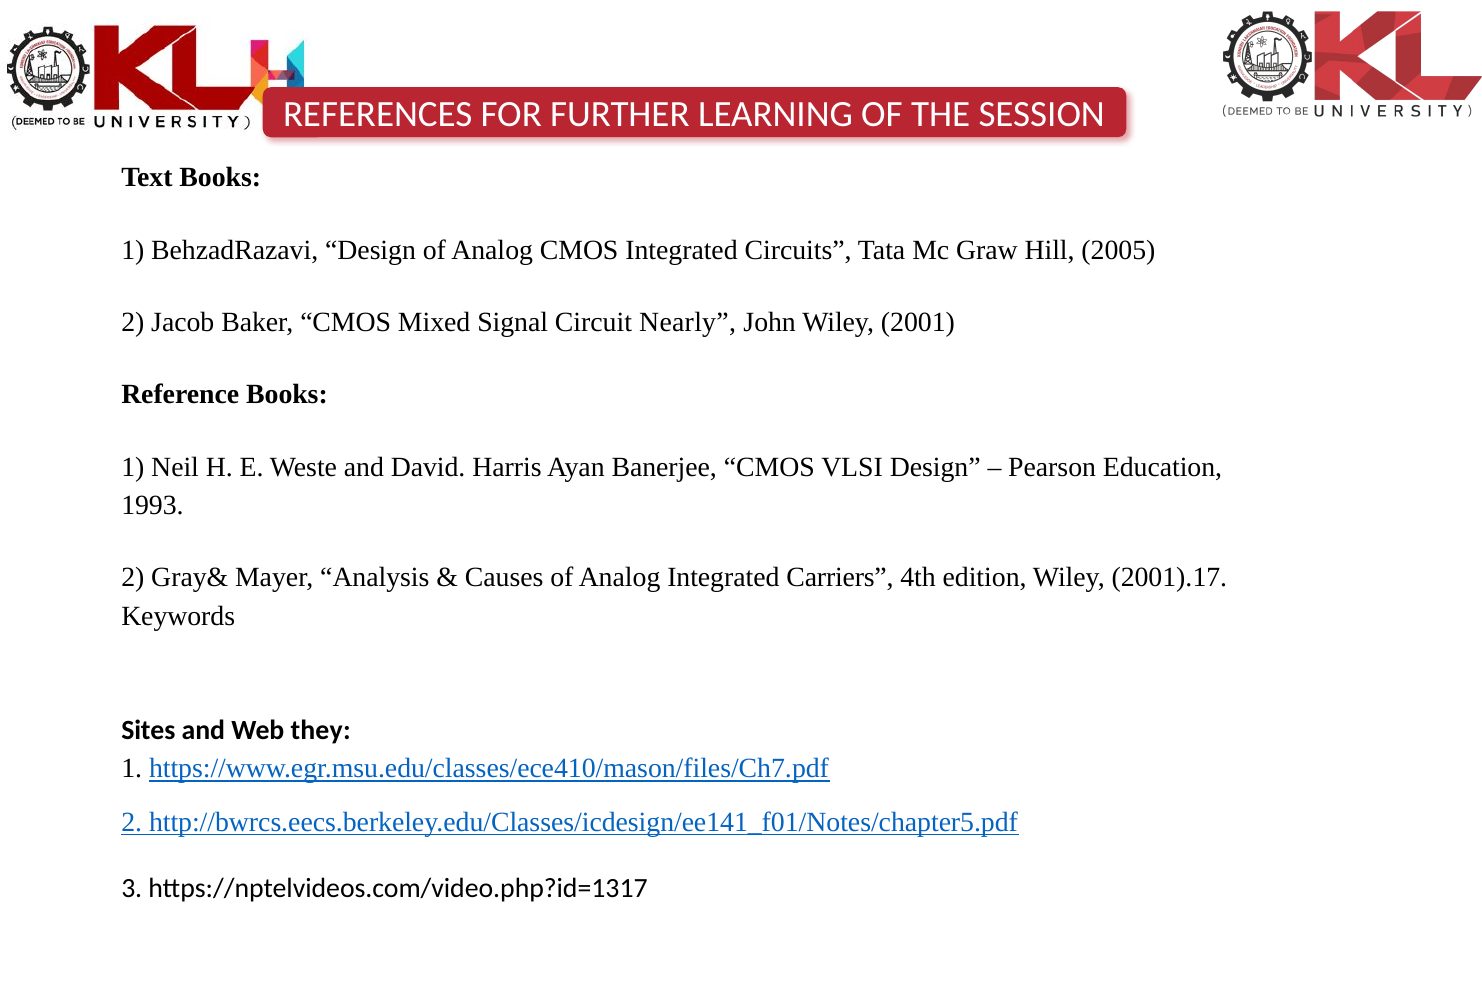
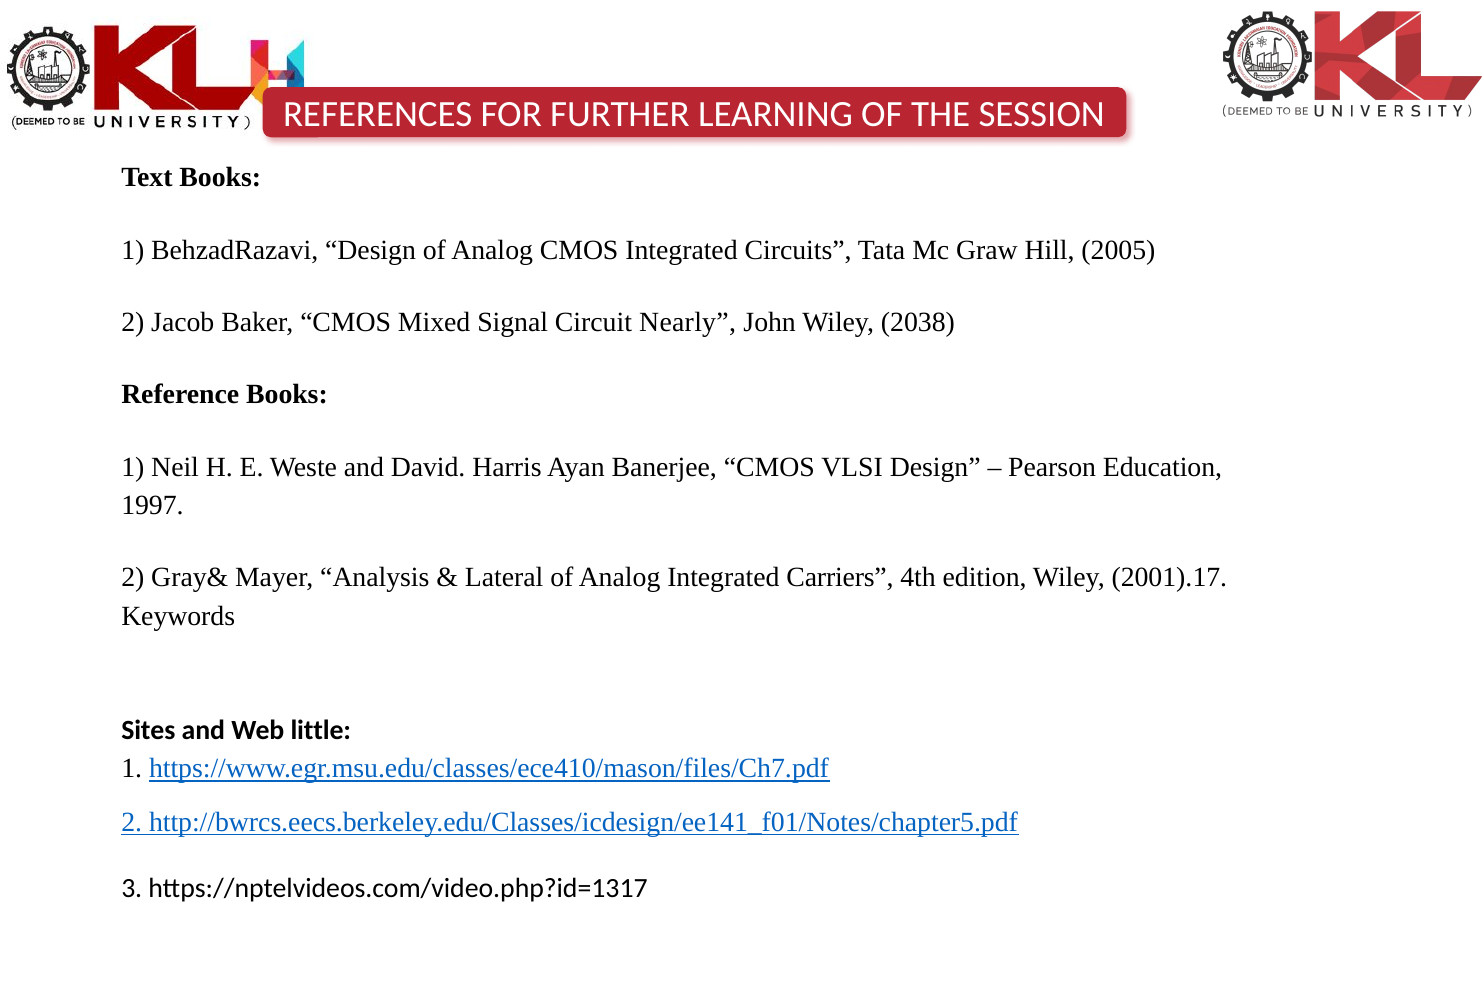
2001: 2001 -> 2038 (918, 322)
1993: 1993 -> 1997 (152, 505)
Causes: Causes -> Lateral (504, 578)
they: they -> little (321, 730)
